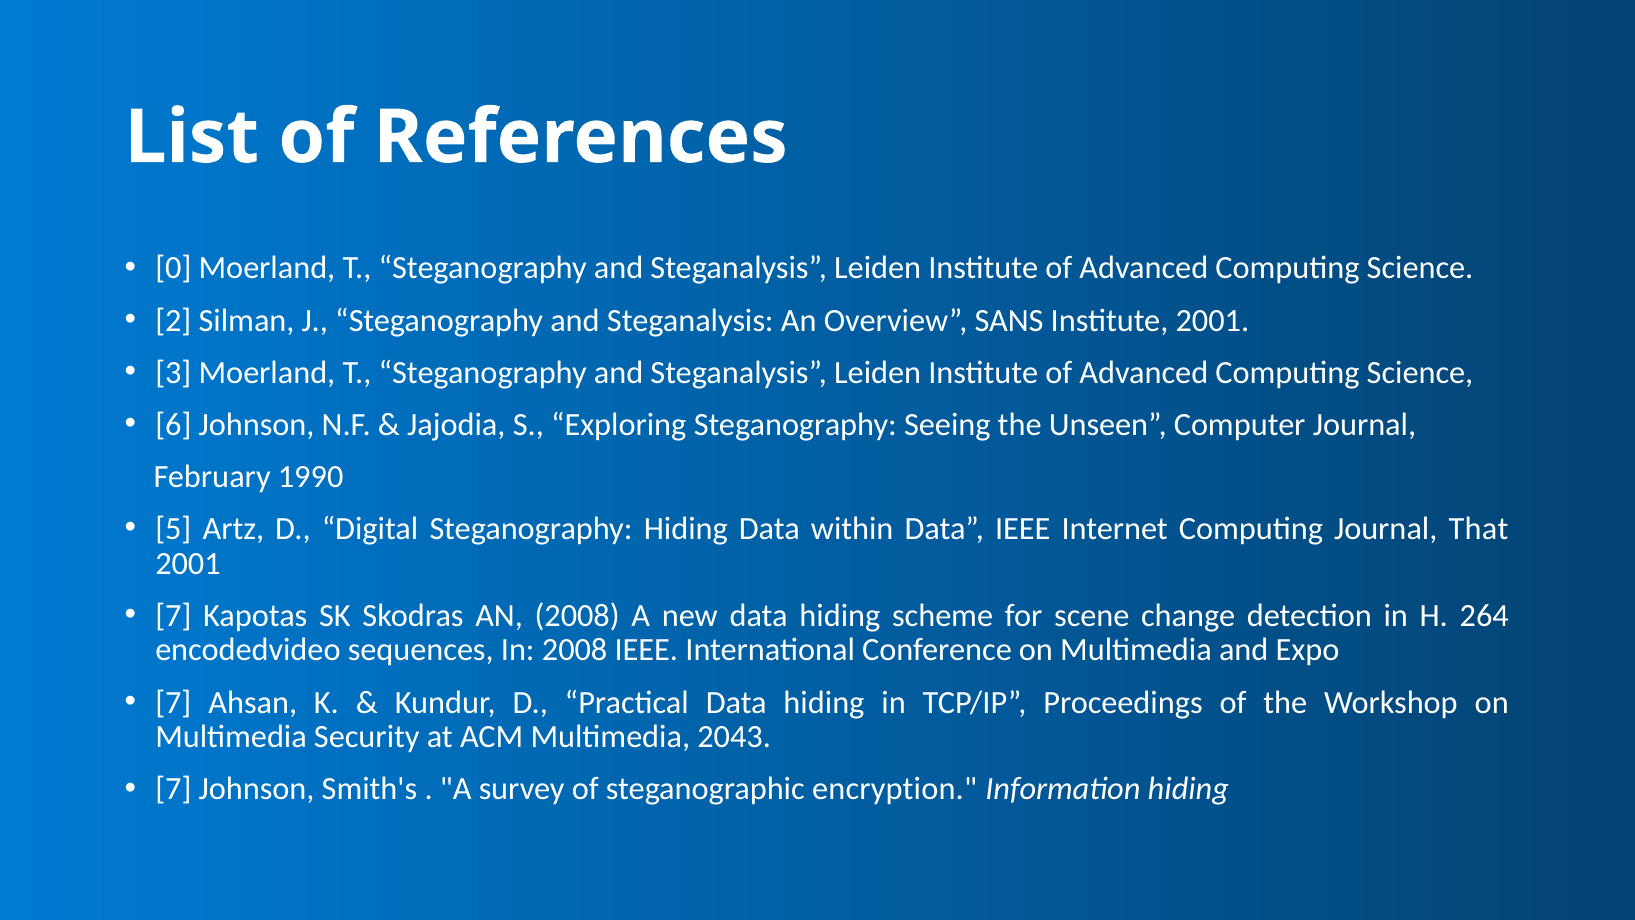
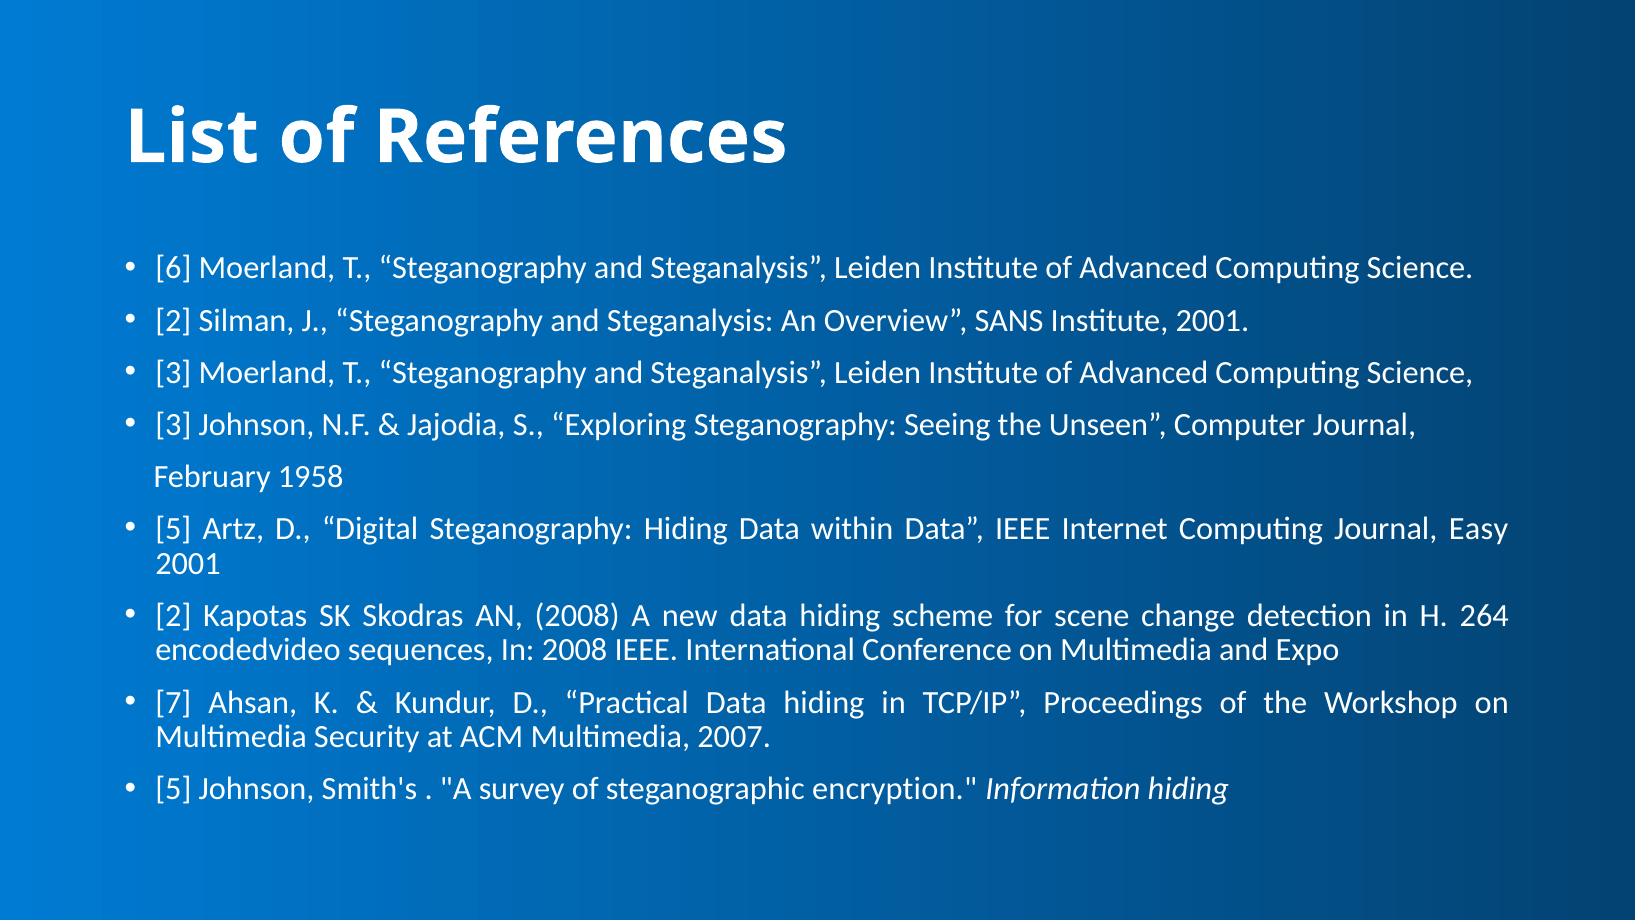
0: 0 -> 6 (173, 268)
6: 6 -> 3 (173, 424)
1990: 1990 -> 1958 (311, 476)
That: That -> Easy (1479, 528)
7: 7 -> 2 (173, 615)
2043: 2043 -> 2007 (734, 737)
7: 7 -> 5 (173, 789)
